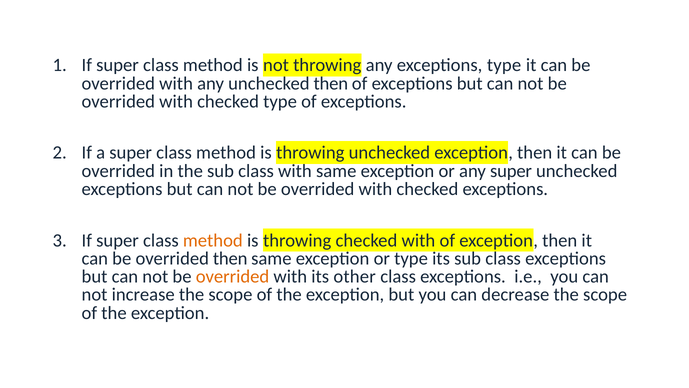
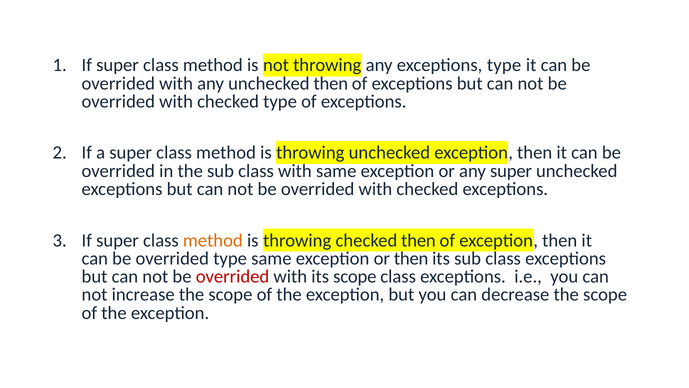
checked with: with -> then (419, 240)
overrided then: then -> type (230, 258)
or type: type -> then (411, 258)
overrided colour: orange -> red (233, 276)
its other: other -> scope (355, 276)
